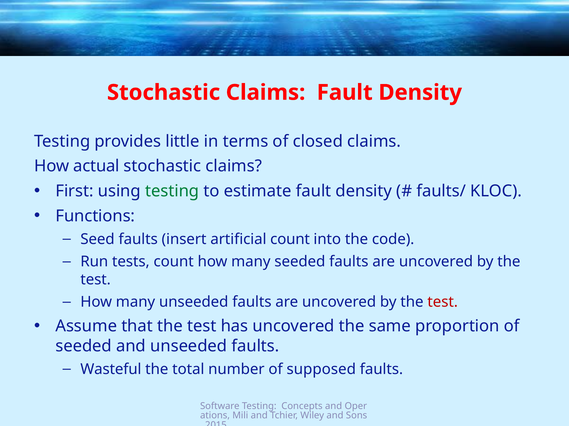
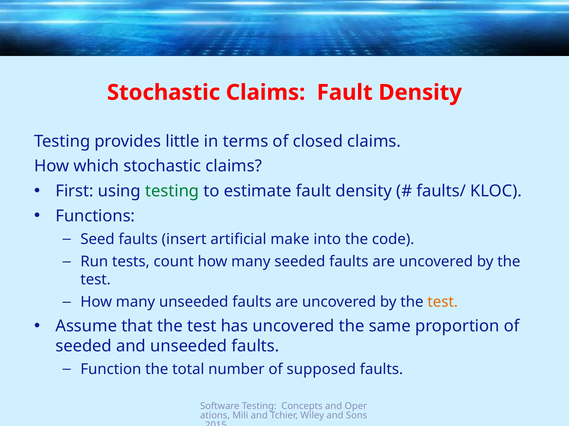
actual: actual -> which (96, 166)
artificial count: count -> make (290, 240)
test colour: red -> orange (443, 303)
Wasteful: Wasteful -> Function (111, 370)
